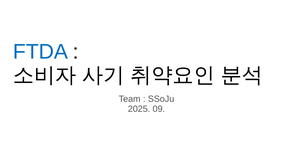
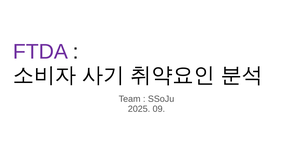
FTDA colour: blue -> purple (40, 52)
